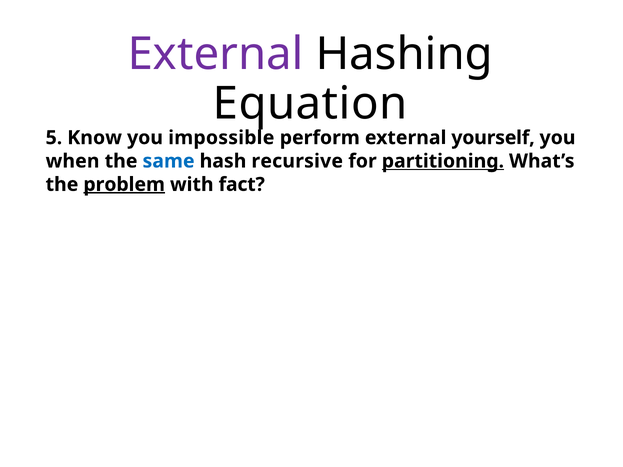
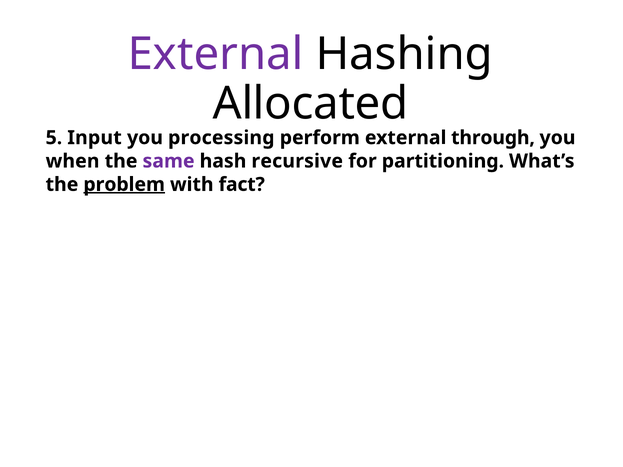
Equation: Equation -> Allocated (310, 104)
Know: Know -> Input (95, 138)
impossible: impossible -> processing (221, 138)
yourself: yourself -> through (493, 138)
same colour: blue -> purple (169, 161)
partitioning underline: present -> none (443, 161)
